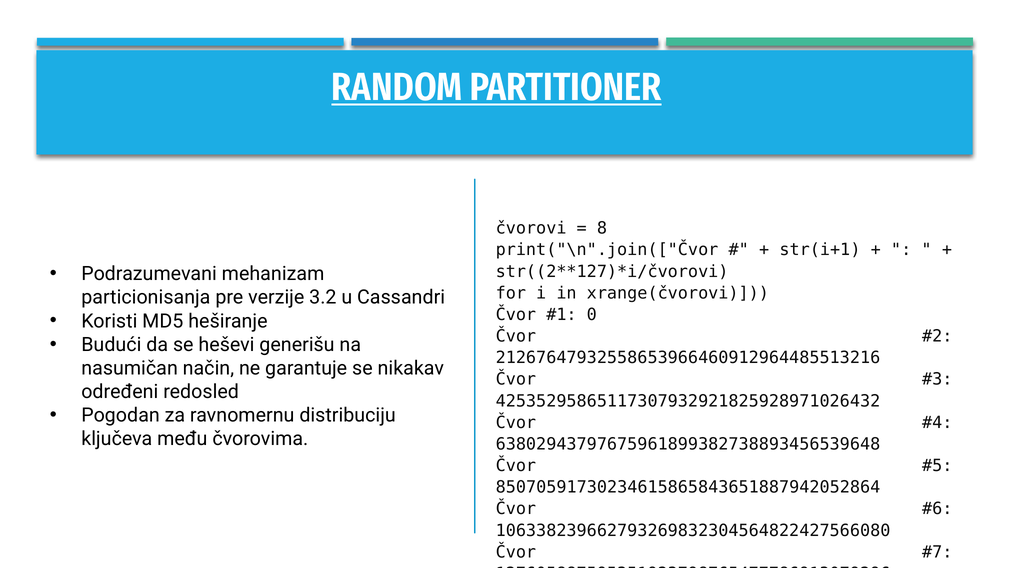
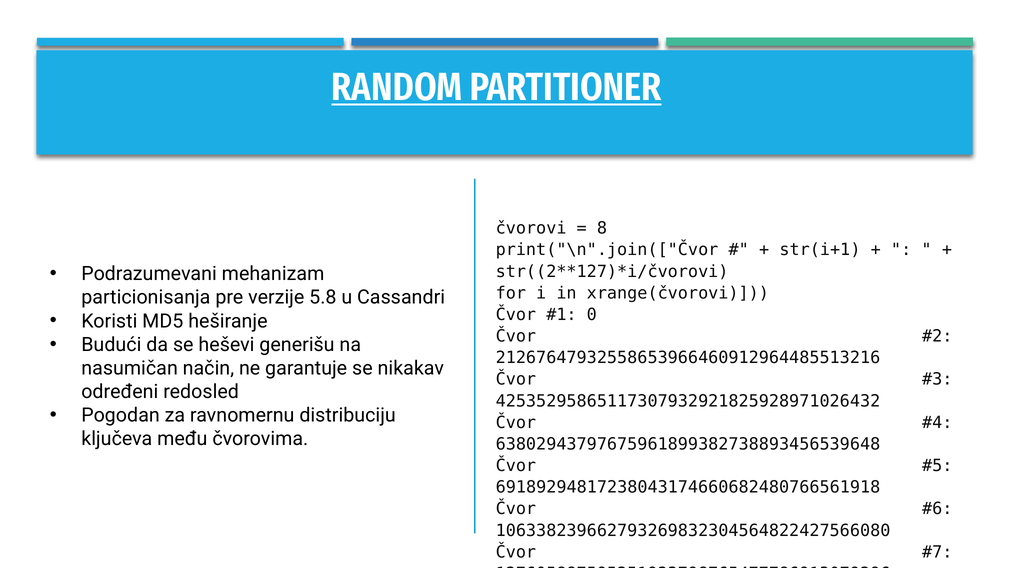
3.2: 3.2 -> 5.8 (323, 298)
85070591730234615865843651887942052864: 85070591730234615865843651887942052864 -> 69189294817238043174660682480766561918 (688, 487)
